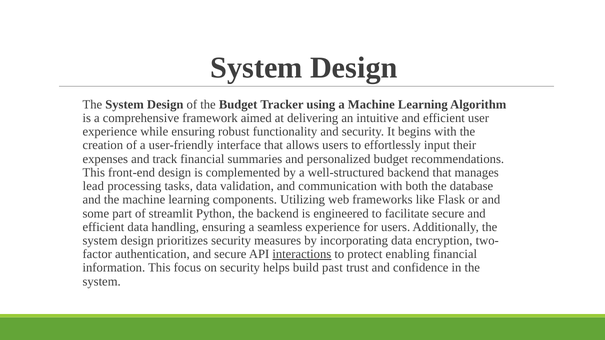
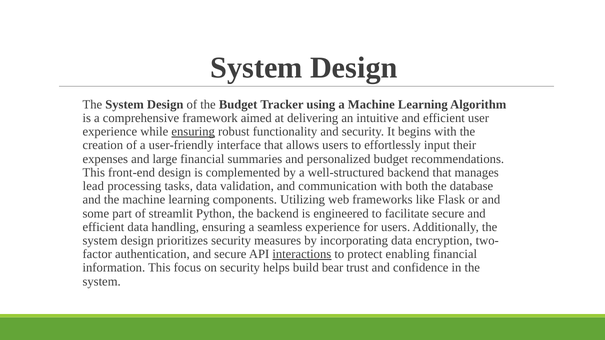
ensuring underline: none -> present (193, 132)
track: track -> large (165, 159)
past: past -> bear (333, 268)
